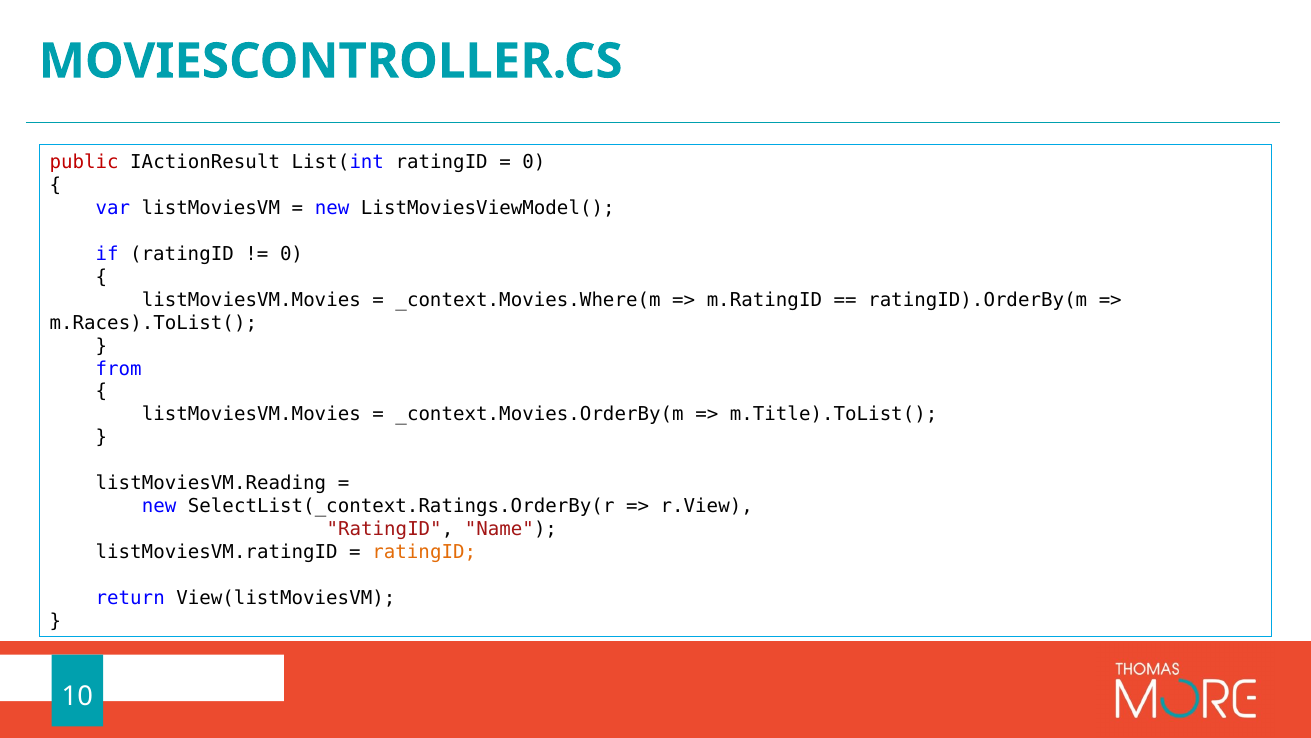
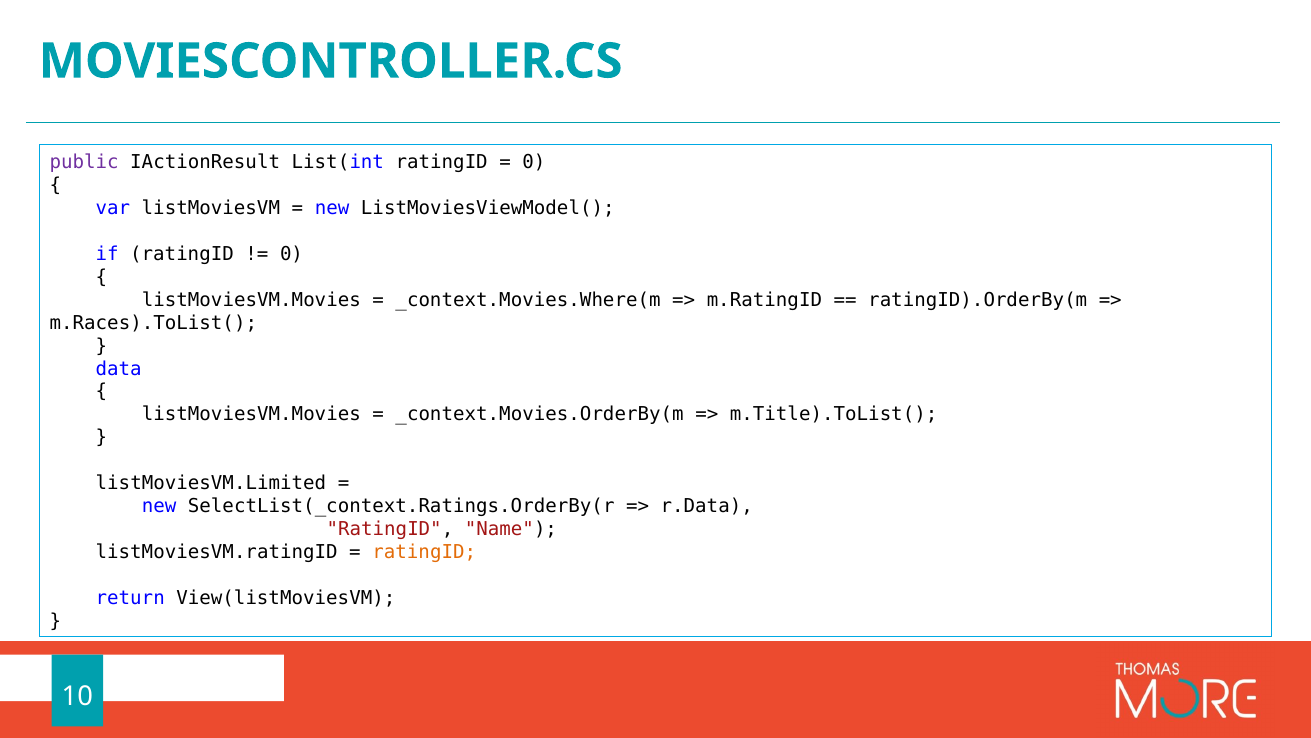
public colour: red -> purple (84, 162)
from: from -> data (119, 368)
listMoviesVM.Reading: listMoviesVM.Reading -> listMoviesVM.Limited (211, 483)
r.View: r.View -> r.Data (707, 506)
